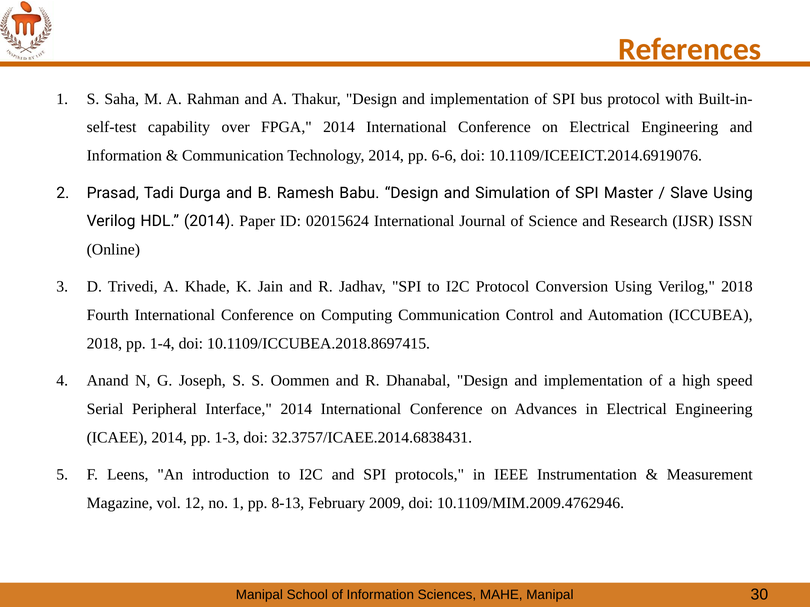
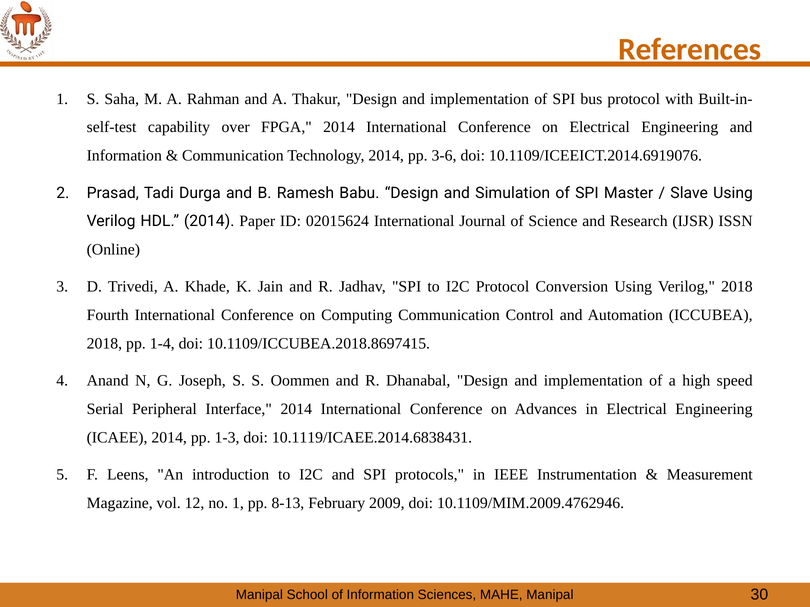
6-6: 6-6 -> 3-6 (444, 156)
32.3757/ICAEE.2014.6838431: 32.3757/ICAEE.2014.6838431 -> 10.1119/ICAEE.2014.6838431 (372, 438)
